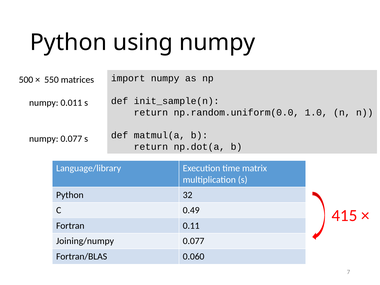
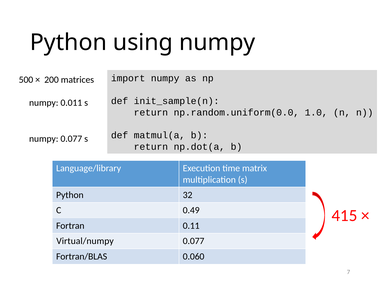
550: 550 -> 200 (52, 80)
Joining/numpy: Joining/numpy -> Virtual/numpy (85, 241)
